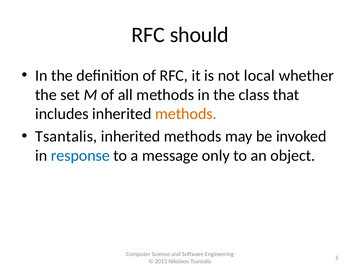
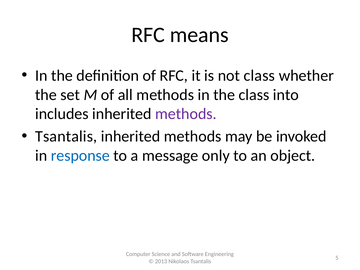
should: should -> means (199, 35)
not local: local -> class (259, 76)
that: that -> into (286, 95)
methods colour: orange -> purple (186, 114)
